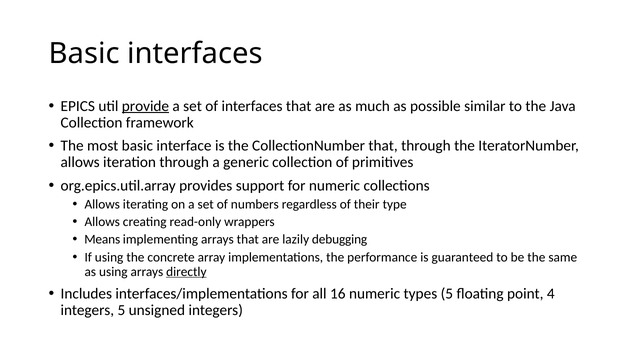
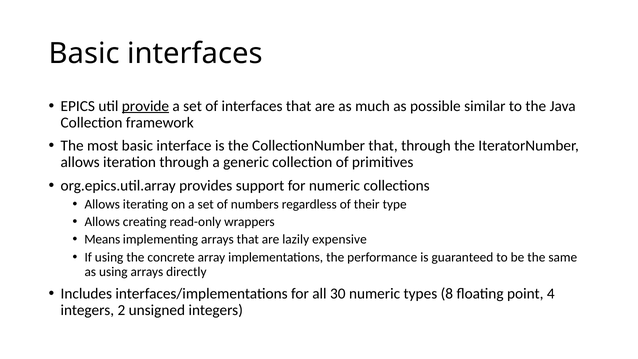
debugging: debugging -> expensive (339, 239)
directly underline: present -> none (186, 272)
16: 16 -> 30 (338, 294)
types 5: 5 -> 8 (447, 294)
integers 5: 5 -> 2 (121, 310)
